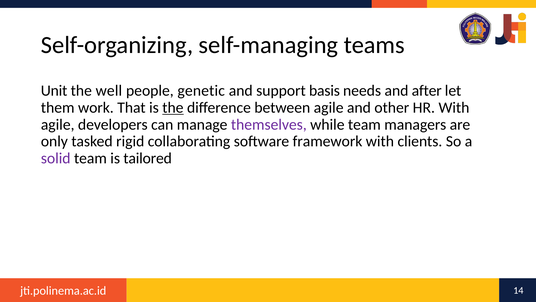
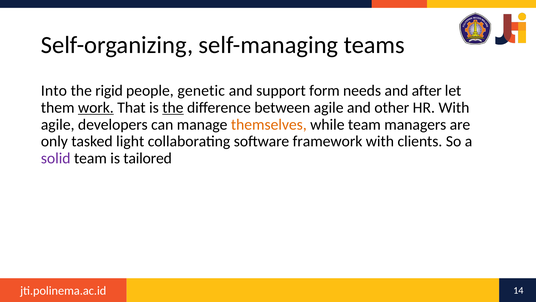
Unit: Unit -> Into (54, 91)
well: well -> rigid (109, 91)
basis: basis -> form (324, 91)
work underline: none -> present (96, 107)
themselves colour: purple -> orange (269, 124)
rigid: rigid -> light (130, 141)
